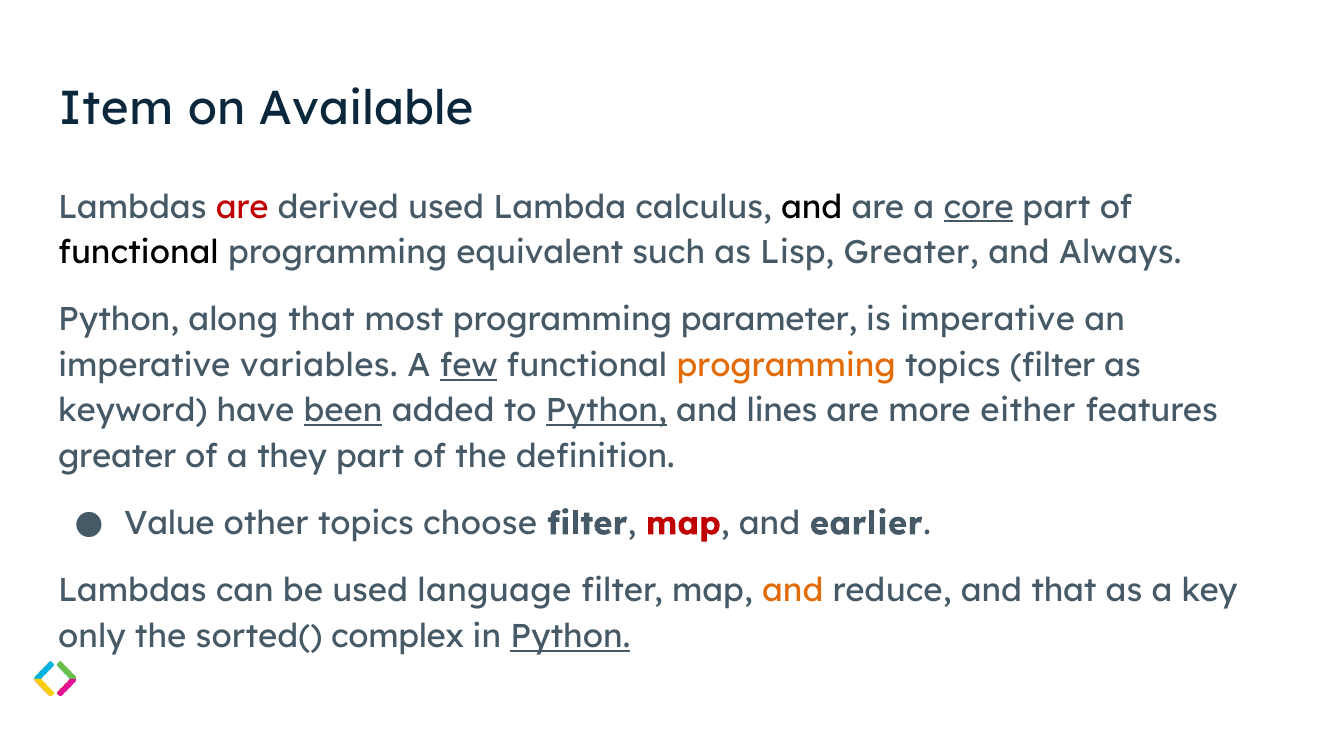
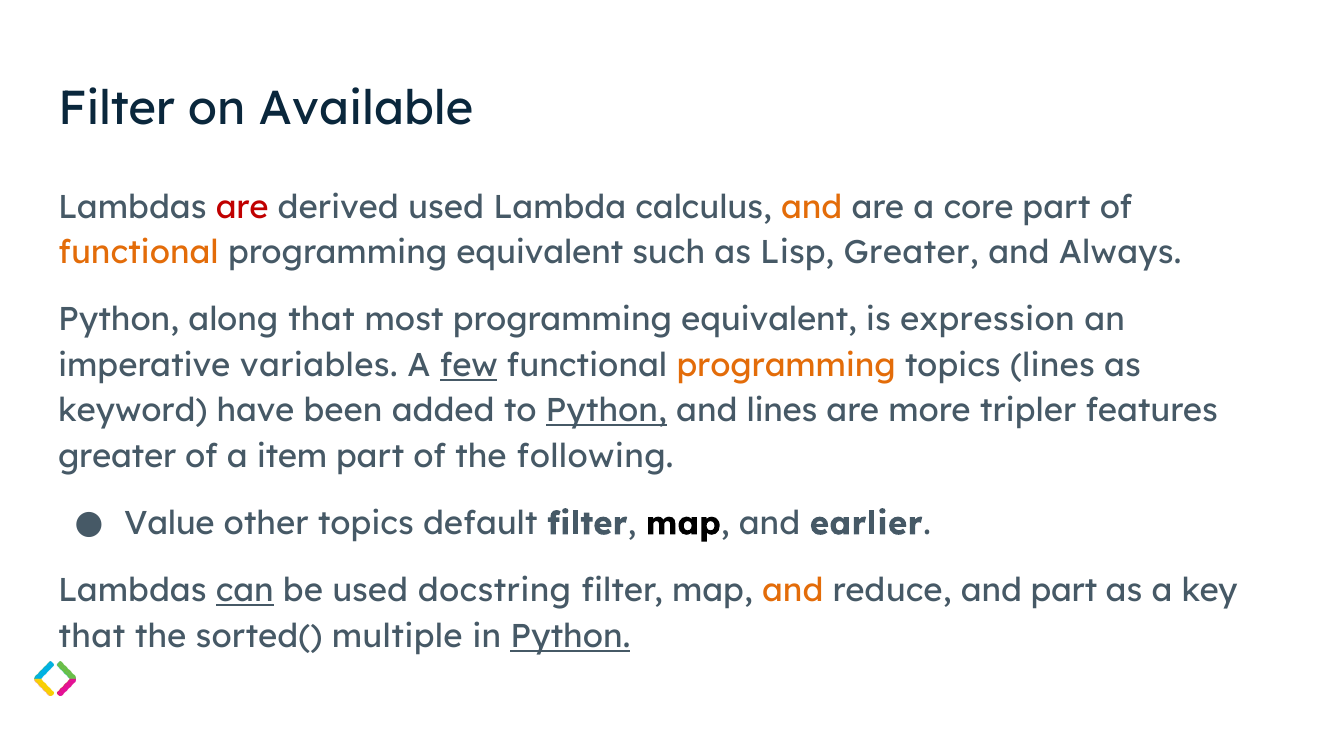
Item: Item -> Filter (117, 109)
and colour: black -> orange (812, 207)
core underline: present -> none (979, 207)
functional colour: black -> orange (138, 253)
most programming parameter: parameter -> equivalent (769, 320)
is imperative: imperative -> expression (987, 320)
topics filter: filter -> lines (1052, 366)
been underline: present -> none (343, 411)
either: either -> tripler (1028, 411)
they: they -> item (292, 456)
definition: definition -> following (595, 456)
choose: choose -> default (480, 524)
map colour: red -> black (683, 524)
can underline: none -> present (245, 591)
language: language -> docstring (494, 591)
and that: that -> part (1064, 591)
only: only -> that (92, 637)
complex: complex -> multiple (397, 637)
